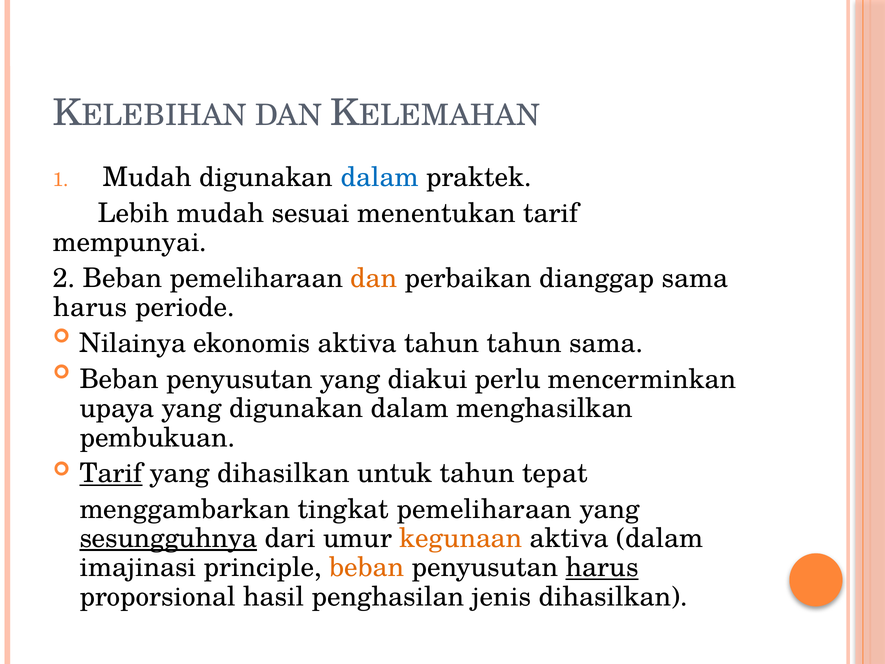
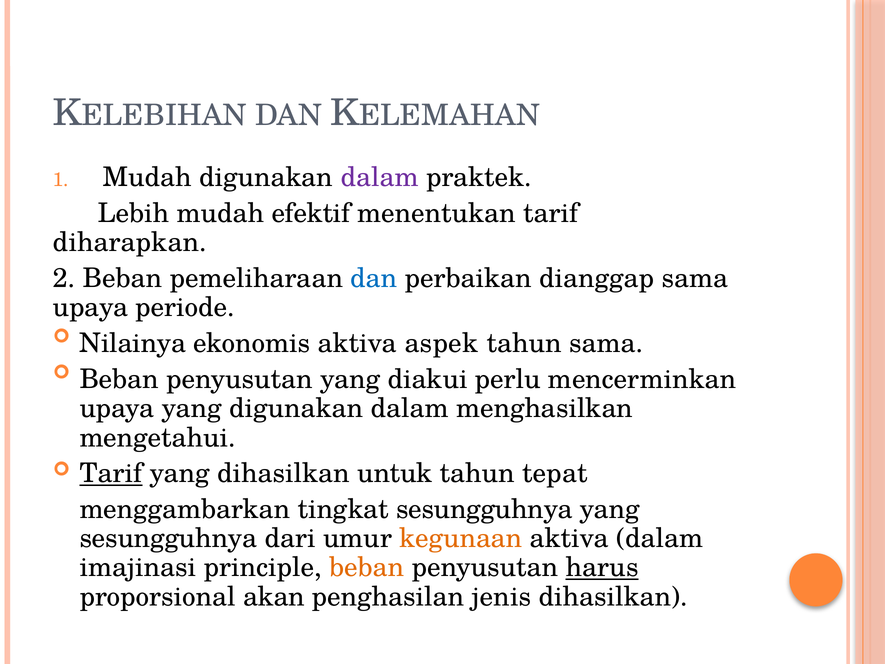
dalam colour: blue -> purple (380, 177)
sesuai: sesuai -> efektif (311, 213)
mempunyai: mempunyai -> diharapkan (130, 242)
dan colour: orange -> blue (374, 278)
harus: harus -> upaya (91, 307)
aktiva tahun: tahun -> aspek (441, 343)
pembukuan: pembukuan -> mengetahui (158, 437)
tingkat pemeliharaan: pemeliharaan -> sesungguhnya (484, 509)
sesungguhnya underline: present -> none (168, 538)
hasil: hasil -> akan (274, 597)
